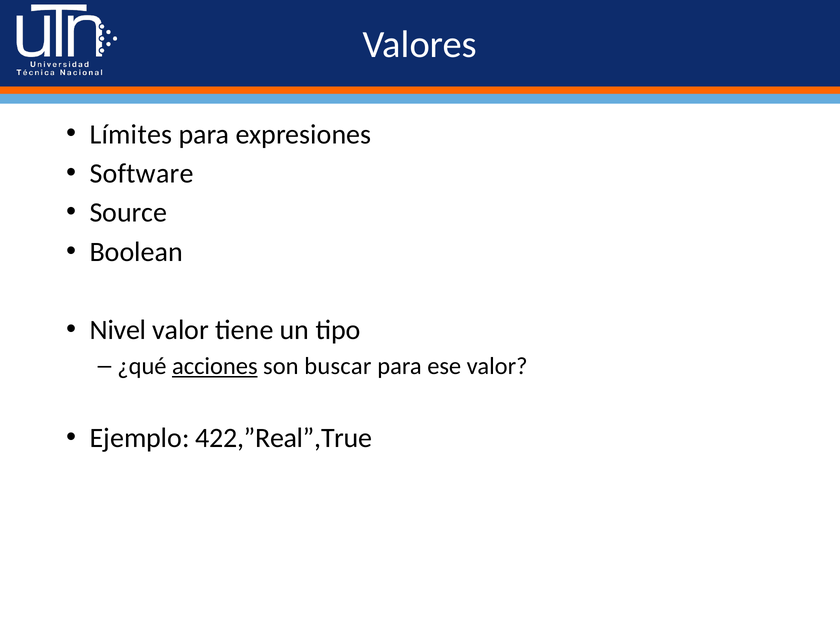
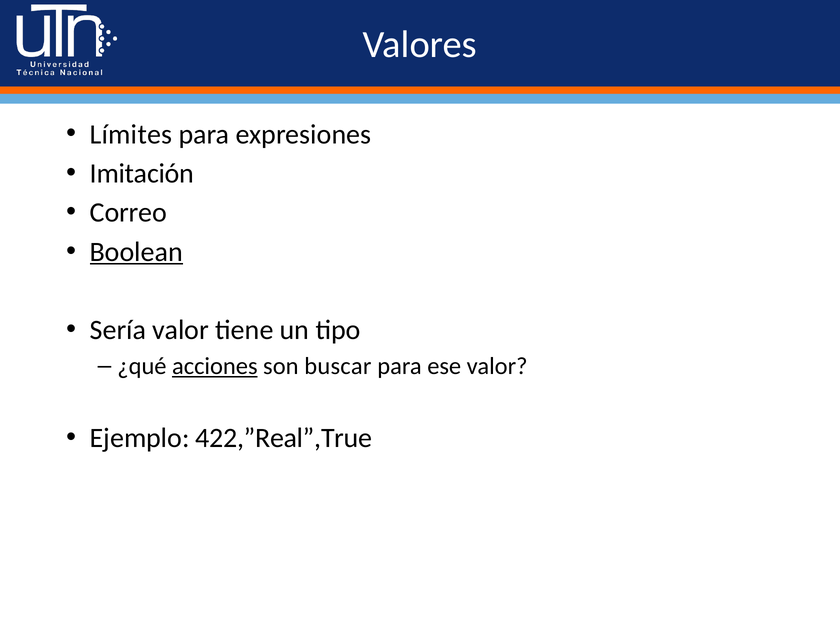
Software: Software -> Imitación (142, 173)
Source: Source -> Correo (128, 213)
Boolean underline: none -> present (136, 252)
Nivel: Nivel -> Sería (118, 330)
